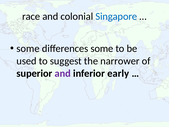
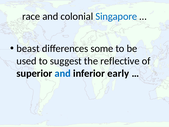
some: some -> beast (28, 48)
narrower: narrower -> reflective (120, 61)
and colour: purple -> blue (63, 73)
